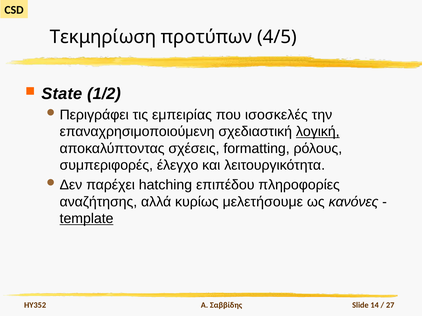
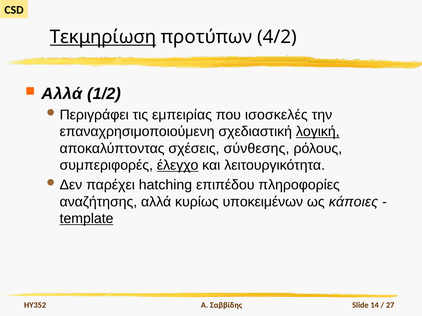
Τεκμηρίωση underline: none -> present (103, 37)
4/5: 4/5 -> 4/2 (277, 37)
State: State -> Αλλά (62, 94)
formatting: formatting -> σύνθεσης (257, 149)
έλεγχο underline: none -> present (178, 166)
μελετήσουμε: μελετήσουμε -> υποκειμένων (263, 202)
κανόνες: κανόνες -> κάποιες (353, 202)
